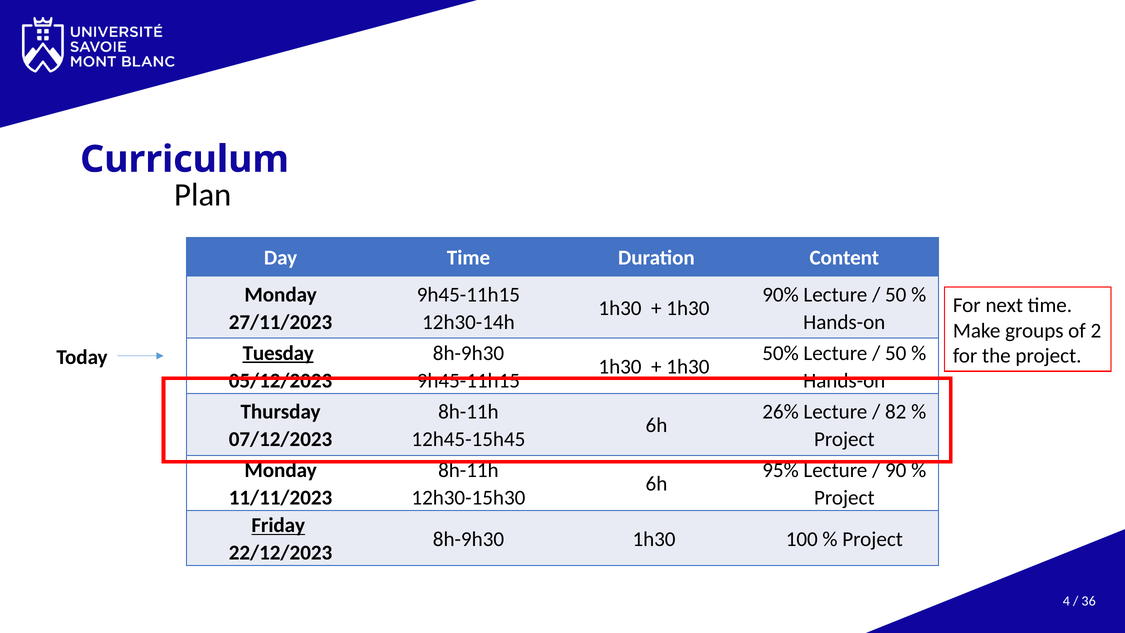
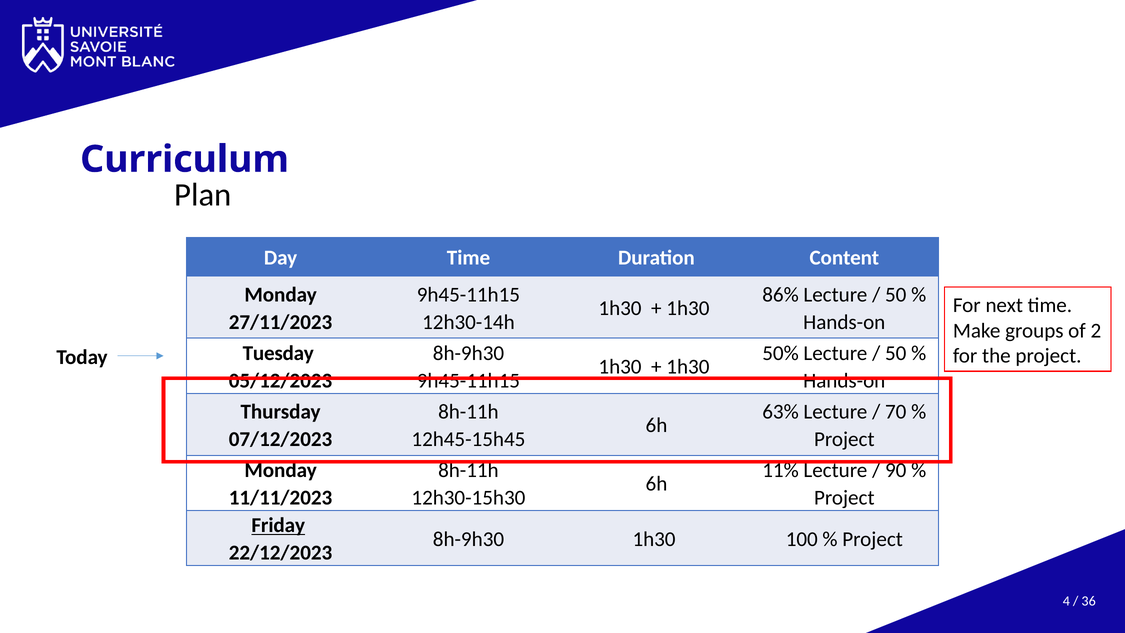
90%: 90% -> 86% (780, 294)
Tuesday underline: present -> none (278, 353)
26%: 26% -> 63% (780, 412)
82: 82 -> 70 (896, 412)
95%: 95% -> 11% (780, 470)
